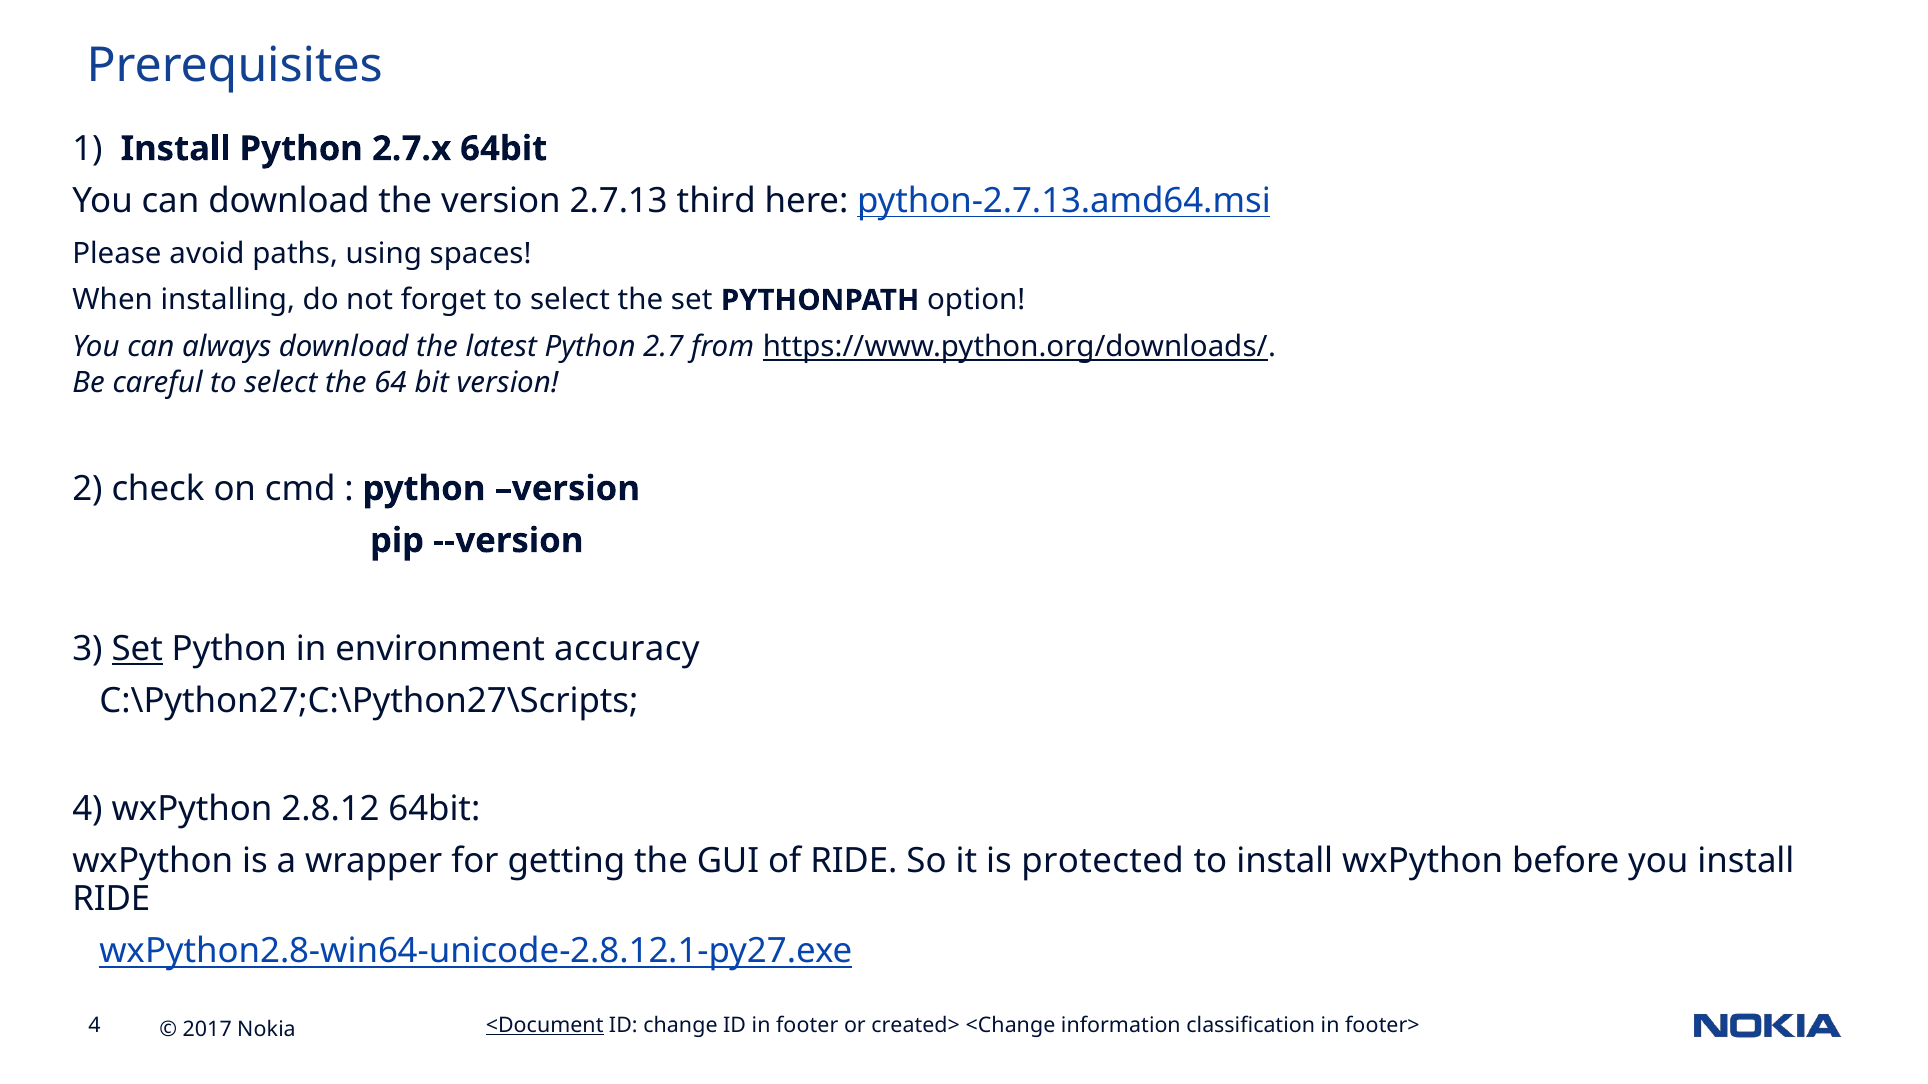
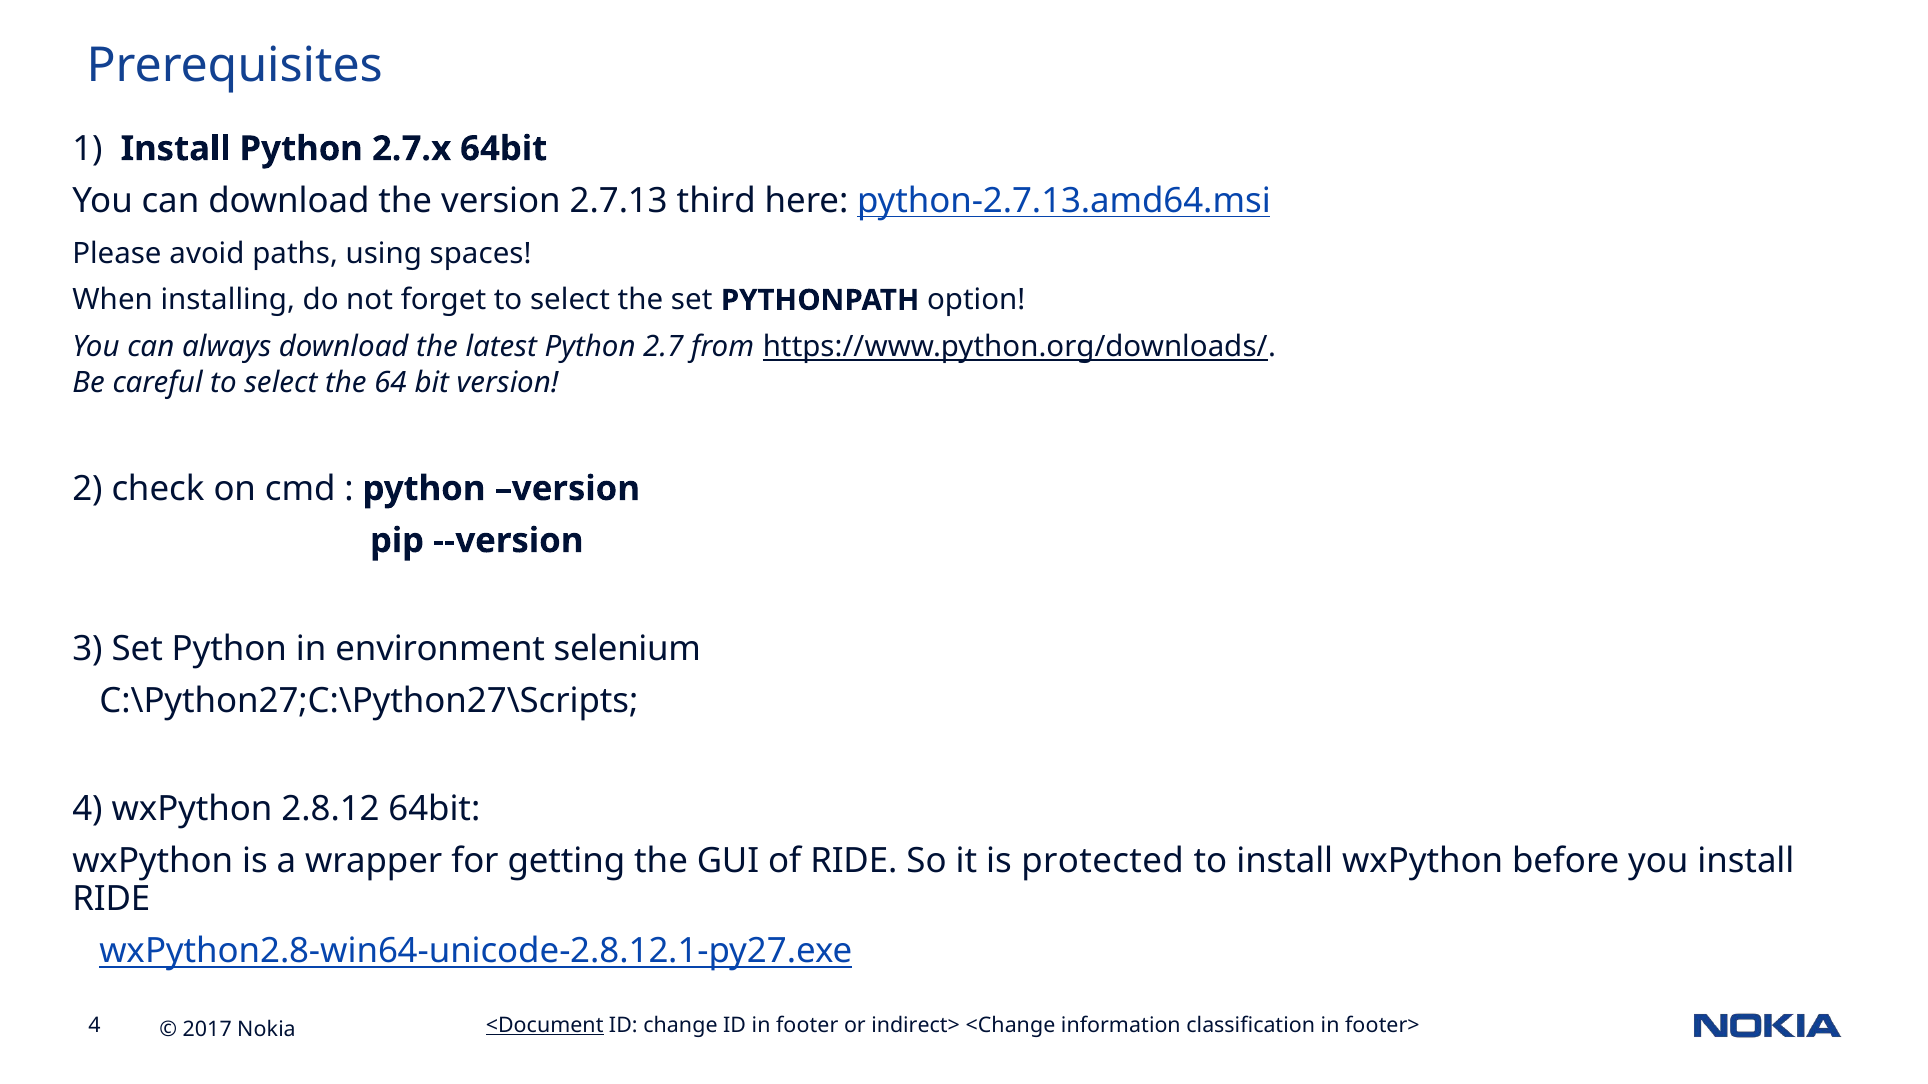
Set underline: present -> none (137, 649)
accuracy: accuracy -> selenium (627, 649)
created>: created> -> indirect> (916, 1026)
